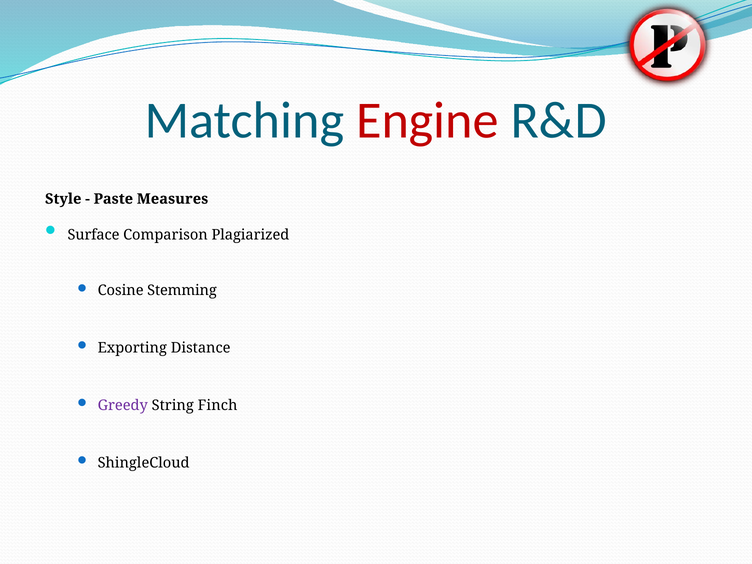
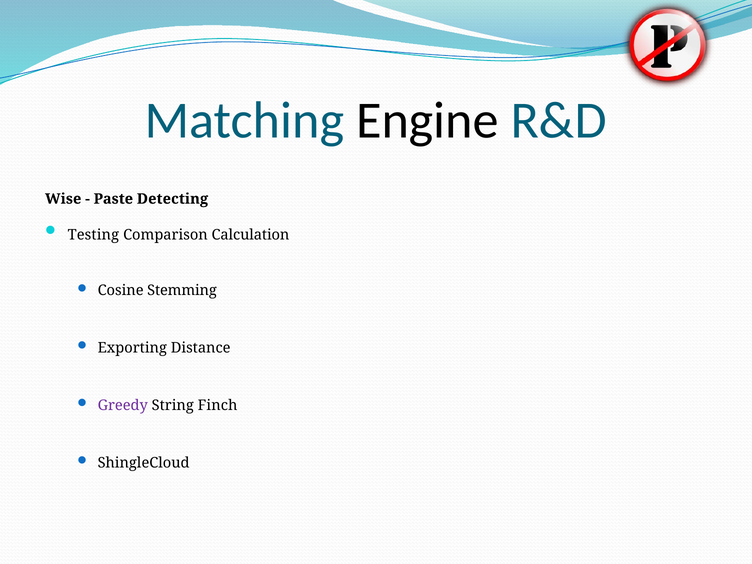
Engine colour: red -> black (427, 121)
Style: Style -> Wise (63, 199)
Measures: Measures -> Detecting (173, 199)
Surface: Surface -> Testing (93, 235)
Plagiarized: Plagiarized -> Calculation (250, 235)
